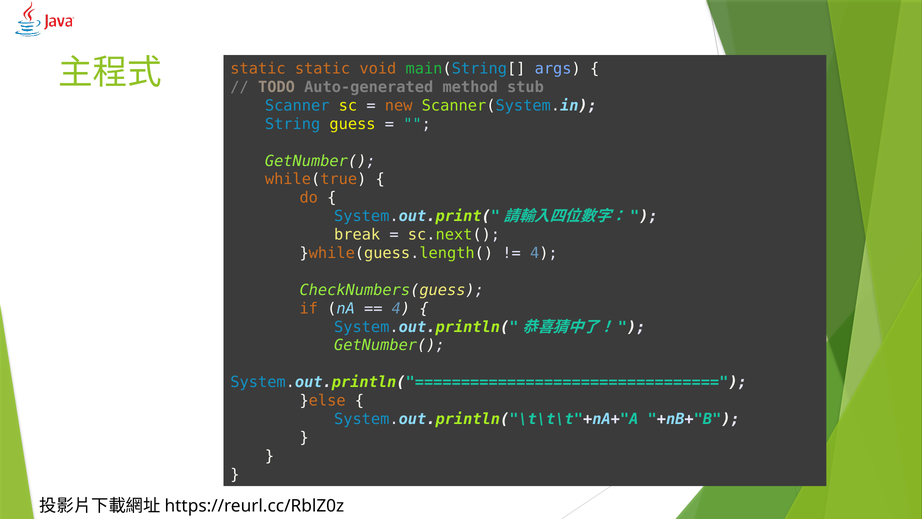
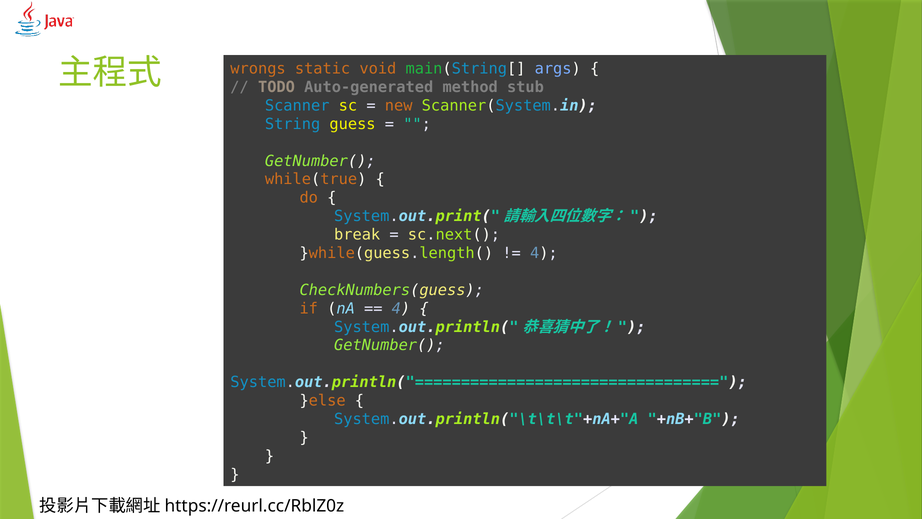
static: static -> wrongs (258, 69)
